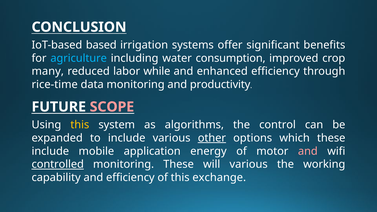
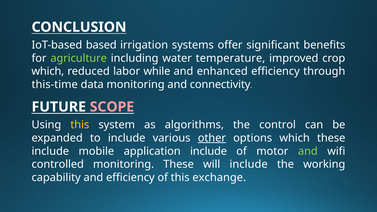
agriculture colour: light blue -> light green (79, 58)
consumption: consumption -> temperature (230, 58)
many: many -> which (48, 71)
rice-time: rice-time -> this-time (55, 85)
productivity: productivity -> connectivity (220, 85)
application energy: energy -> include (209, 151)
and colour: pink -> light green (308, 151)
controlled underline: present -> none (58, 164)
will various: various -> include (249, 164)
